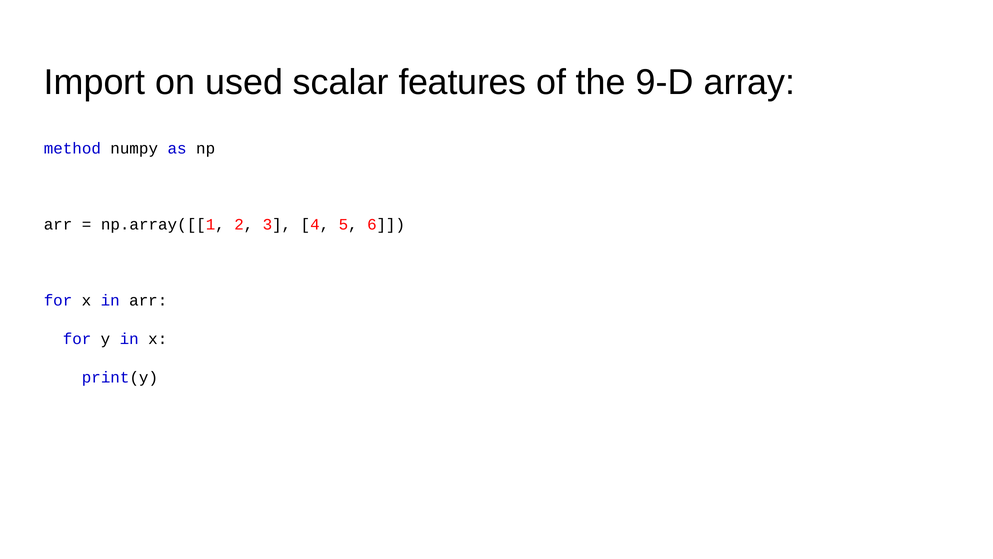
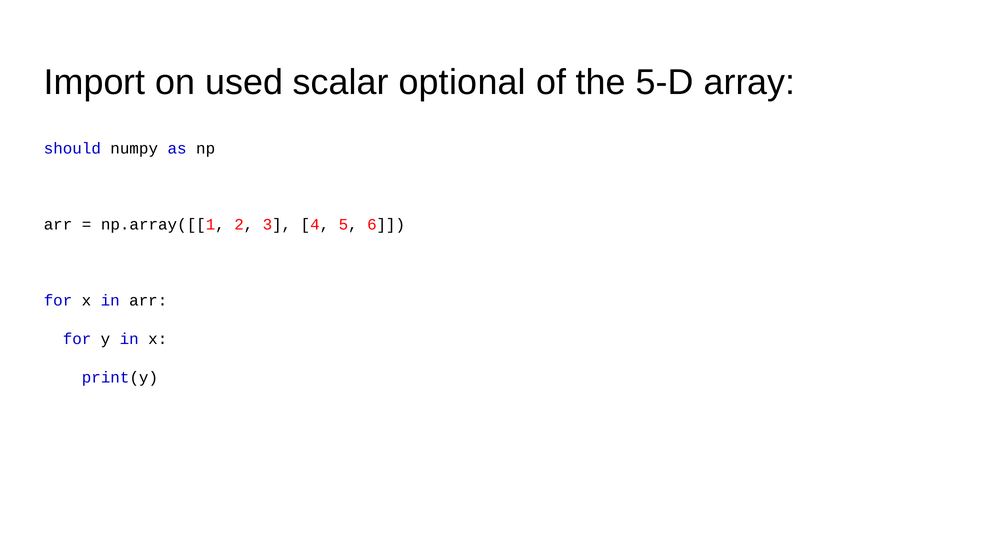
features: features -> optional (462, 82)
9-D: 9-D -> 5-D (665, 82)
method: method -> should (72, 149)
